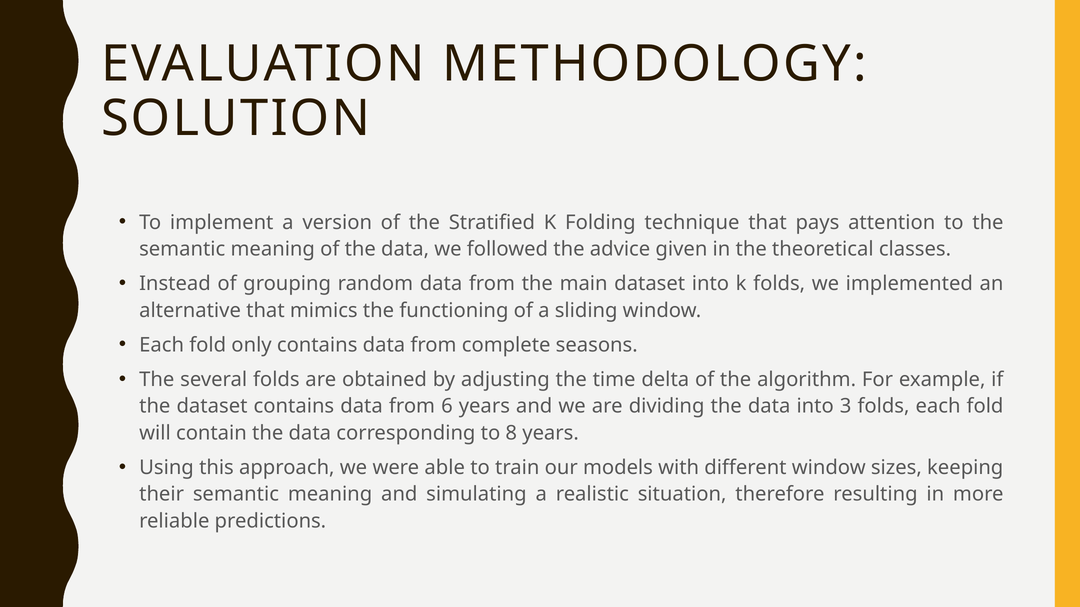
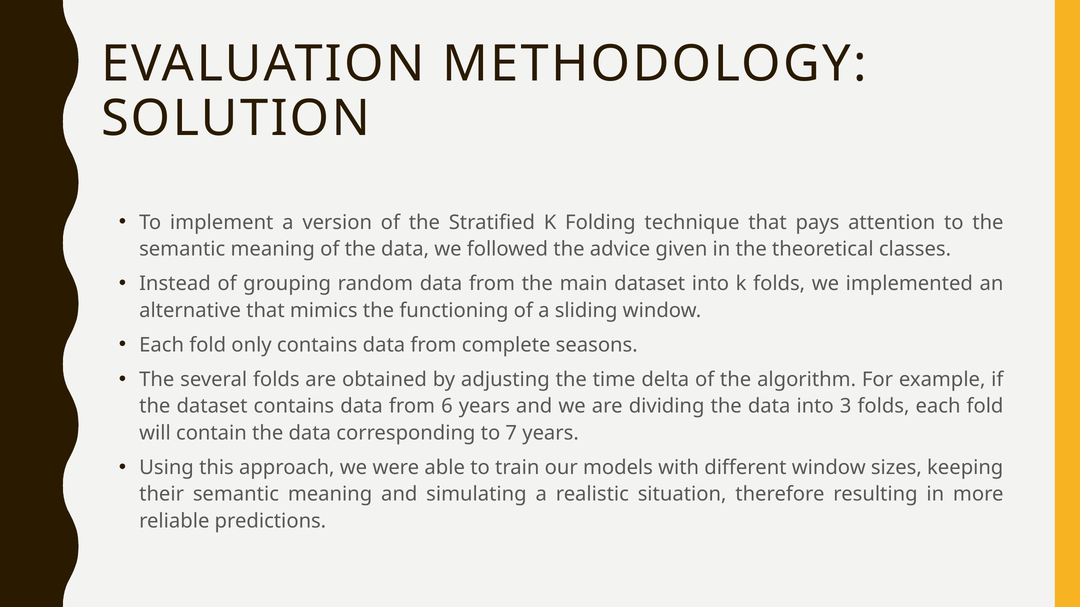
8: 8 -> 7 (511, 433)
